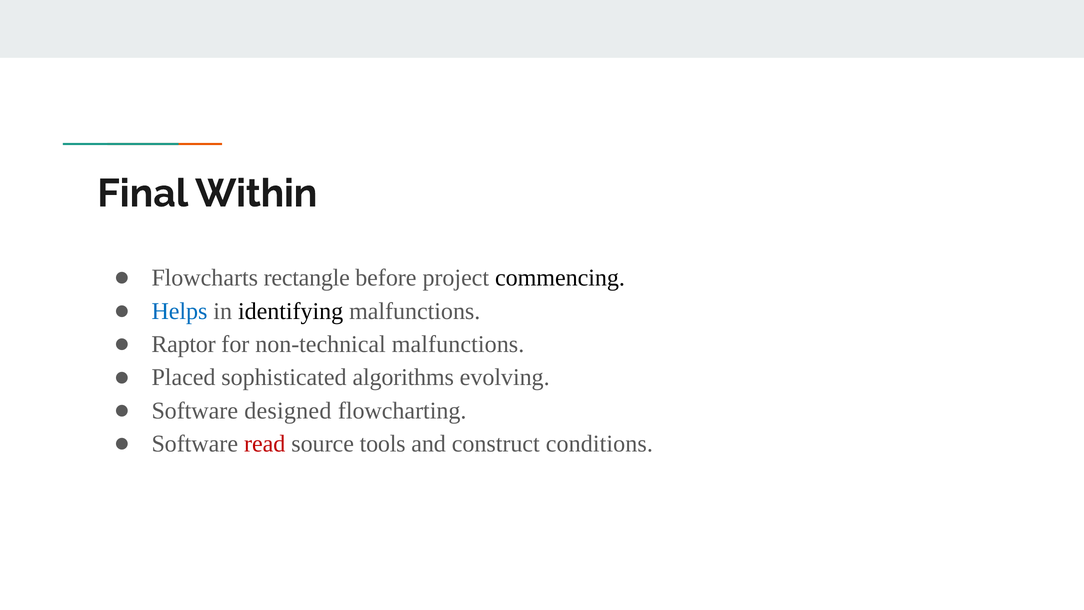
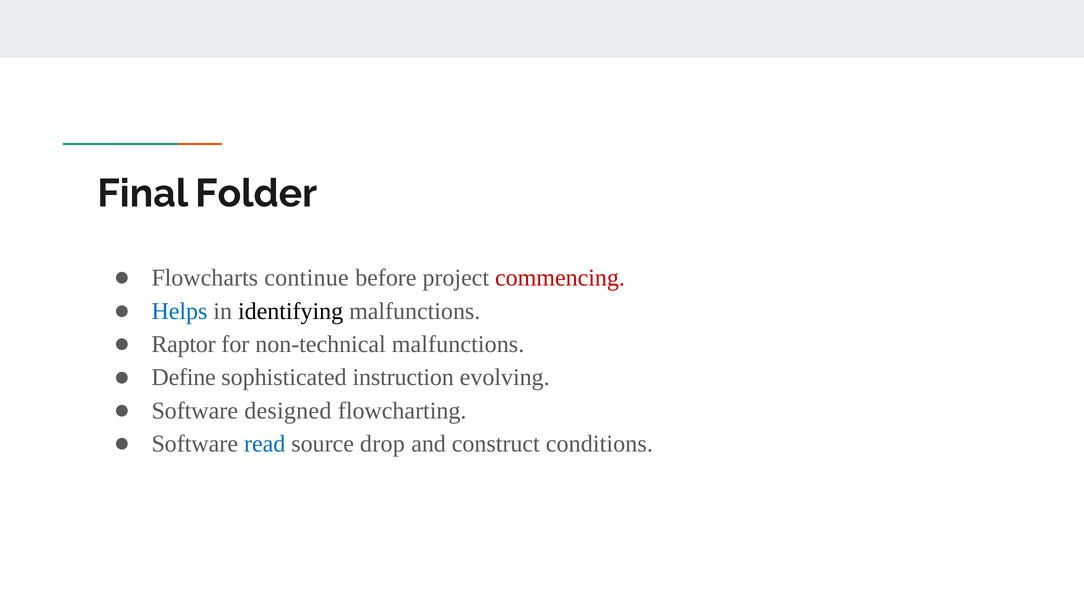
Within: Within -> Folder (256, 193)
rectangle: rectangle -> continue (307, 278)
commencing colour: black -> red (560, 278)
Placed: Placed -> Define (184, 377)
algorithms: algorithms -> instruction (403, 377)
read colour: red -> blue (265, 444)
tools: tools -> drop (382, 444)
